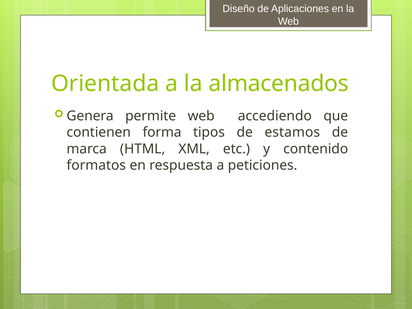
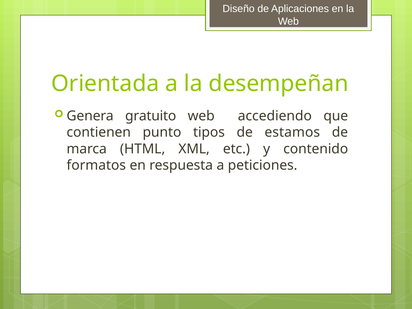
almacenados: almacenados -> desempeñan (279, 84)
permite: permite -> gratuito (151, 116)
forma: forma -> punto (162, 132)
